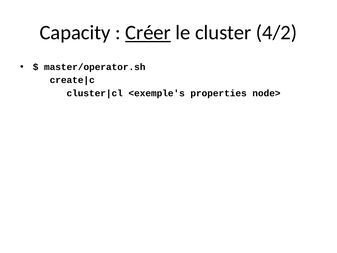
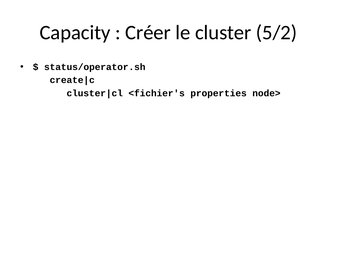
Créer underline: present -> none (148, 33)
4/2: 4/2 -> 5/2 (276, 33)
master/operator.sh: master/operator.sh -> status/operator.sh (95, 67)
<exemple's: <exemple's -> <fichier's (157, 93)
